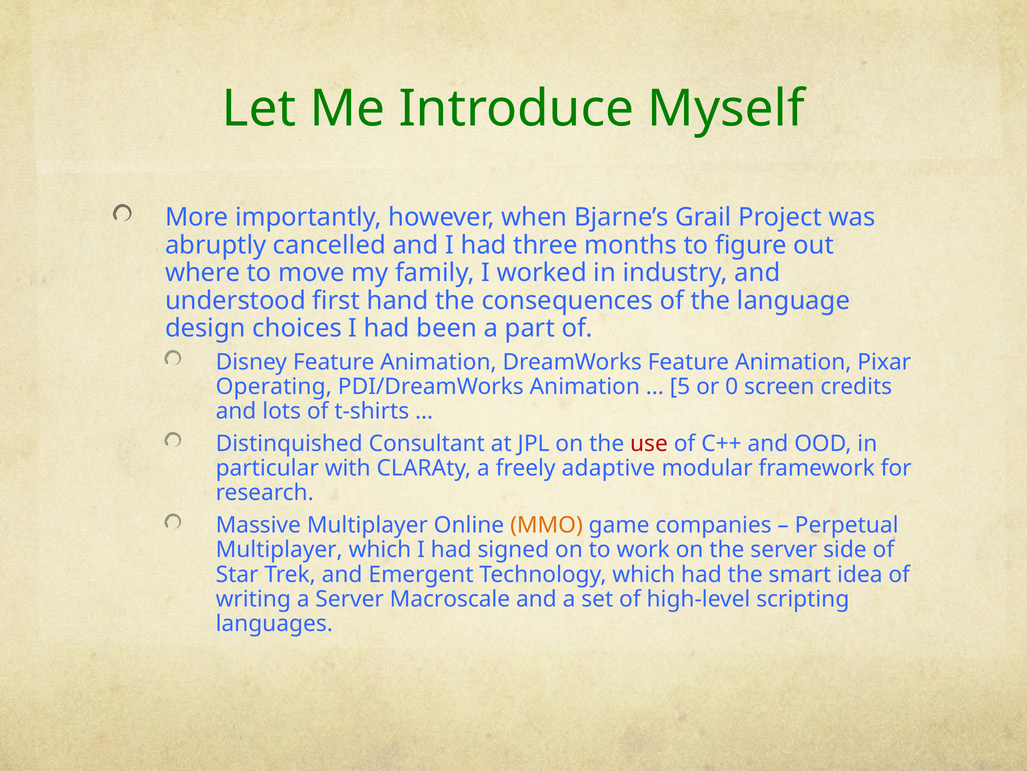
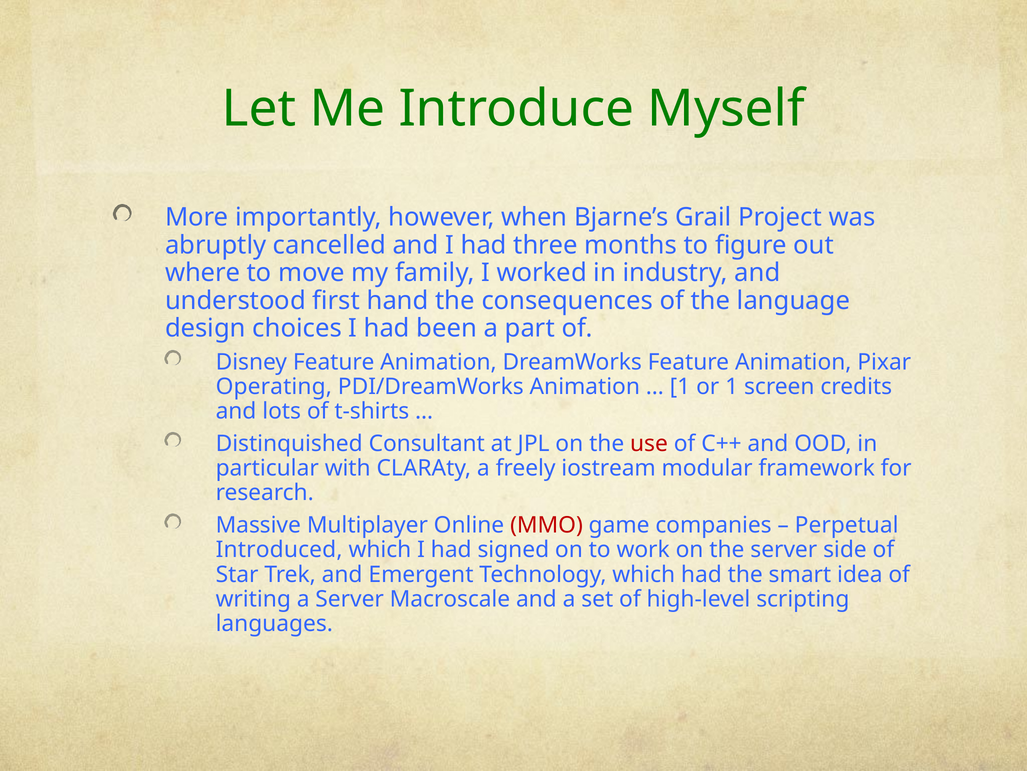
5: 5 -> 1 (680, 386)
or 0: 0 -> 1 (732, 386)
adaptive: adaptive -> iostream (609, 468)
MMO colour: orange -> red (546, 525)
Multiplayer: Multiplayer -> Introduced (279, 549)
